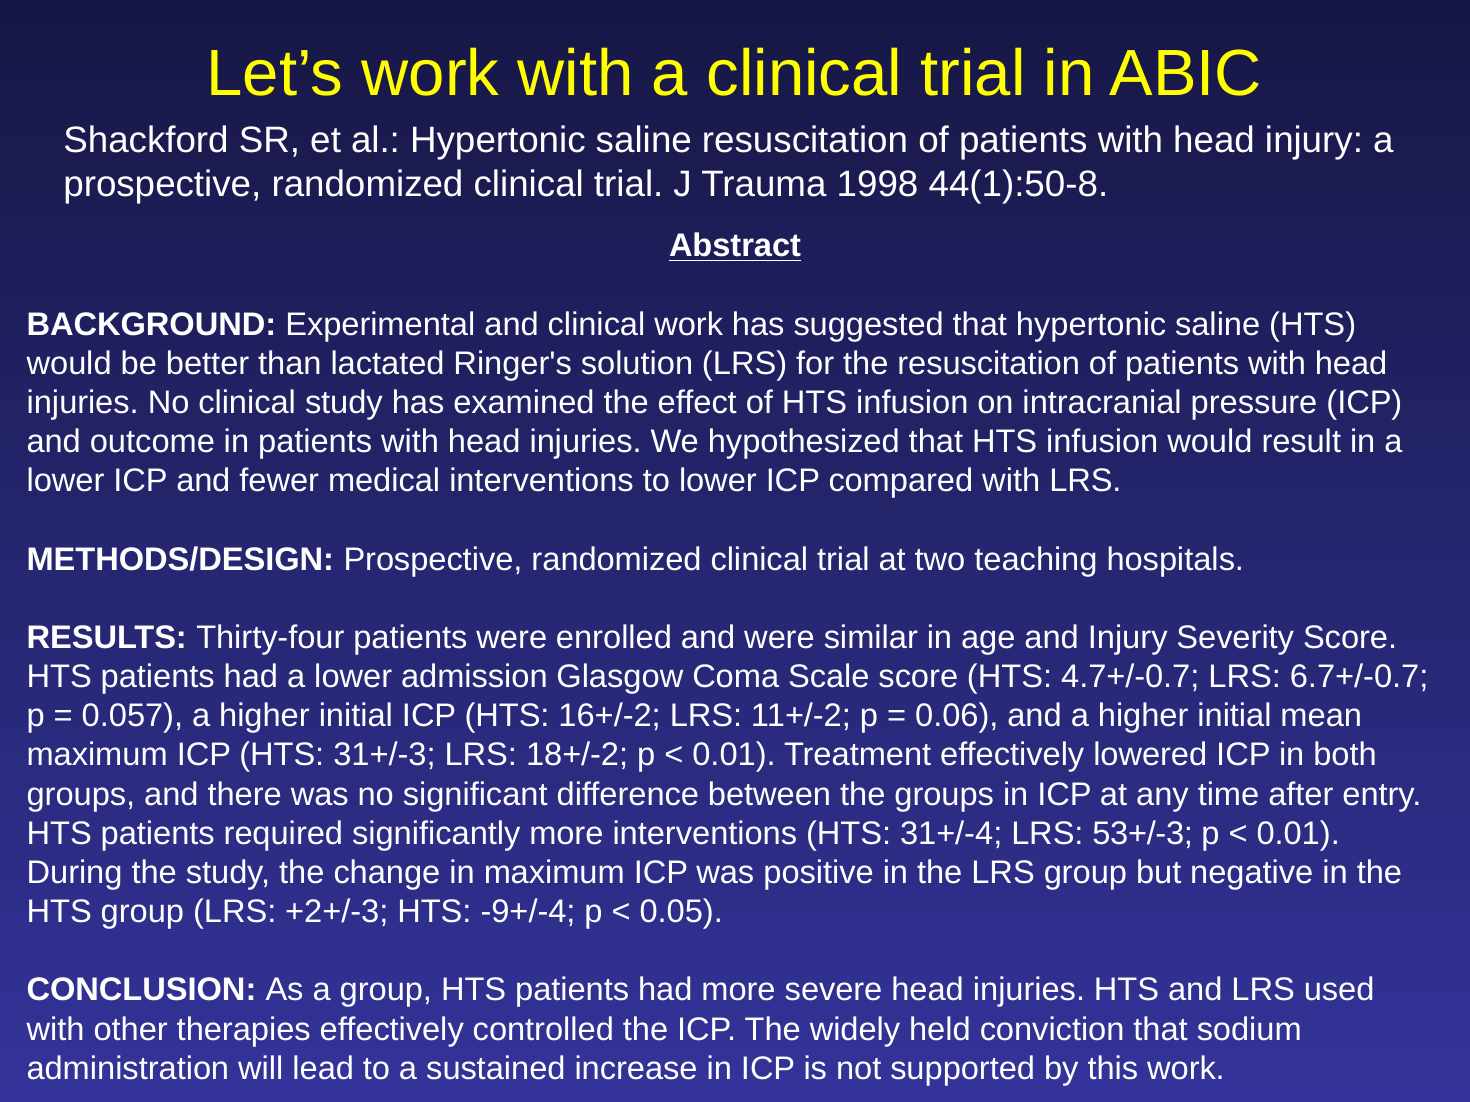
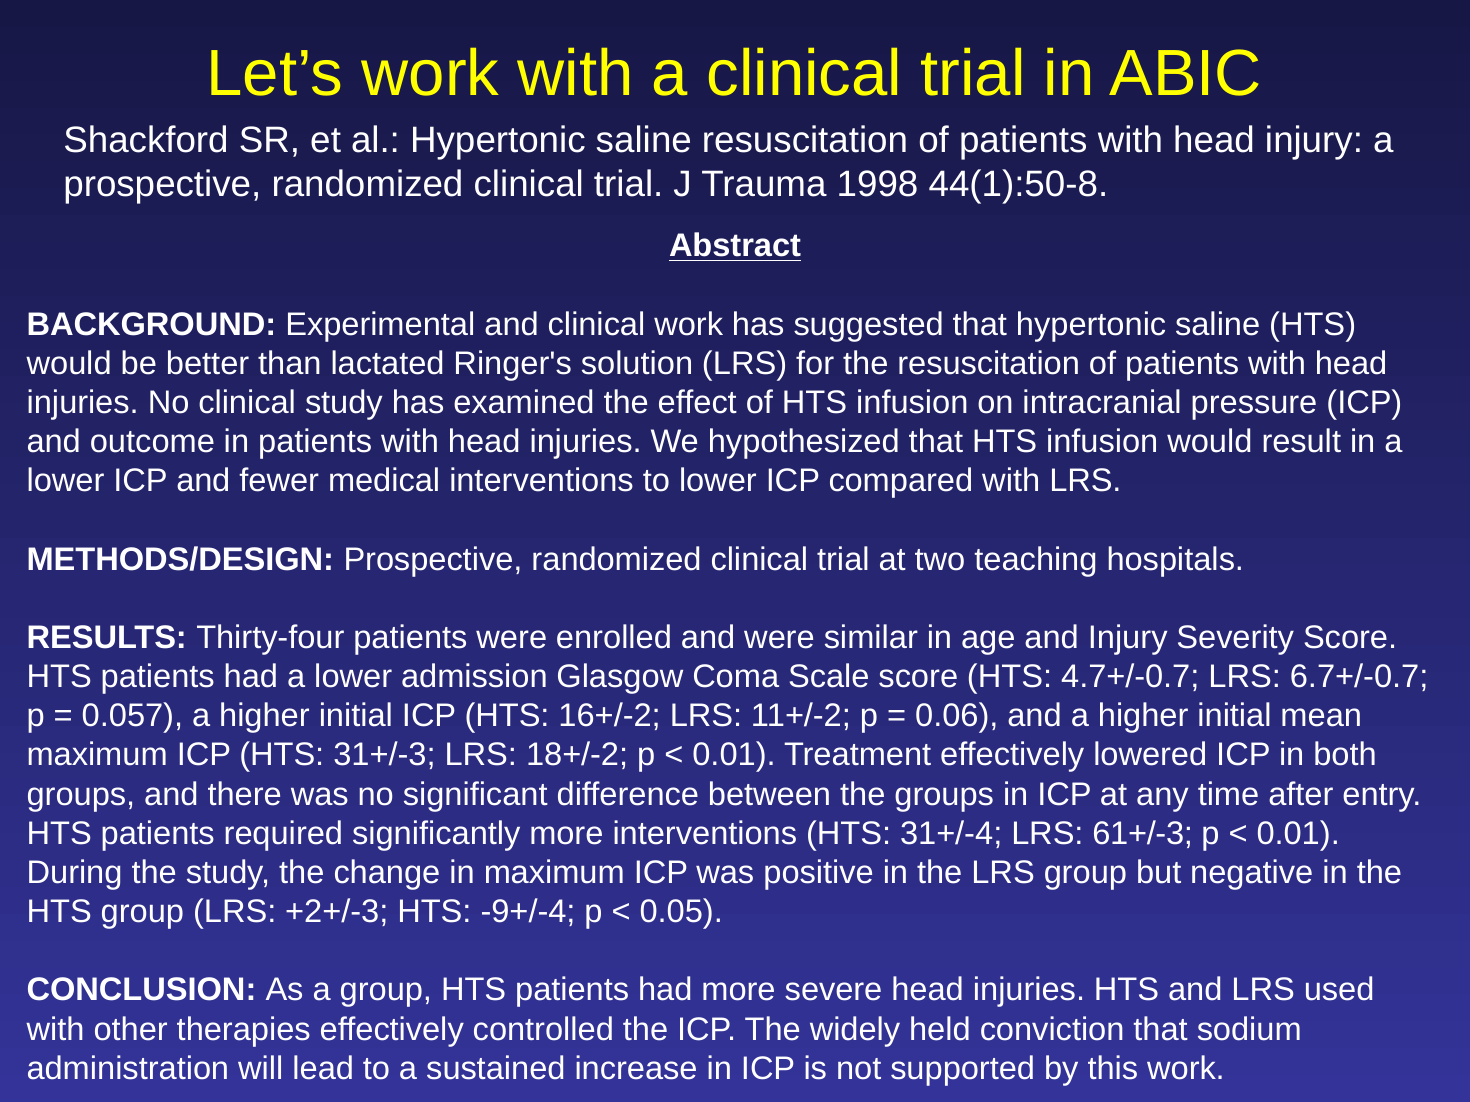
53+/-3: 53+/-3 -> 61+/-3 (1143, 834)
